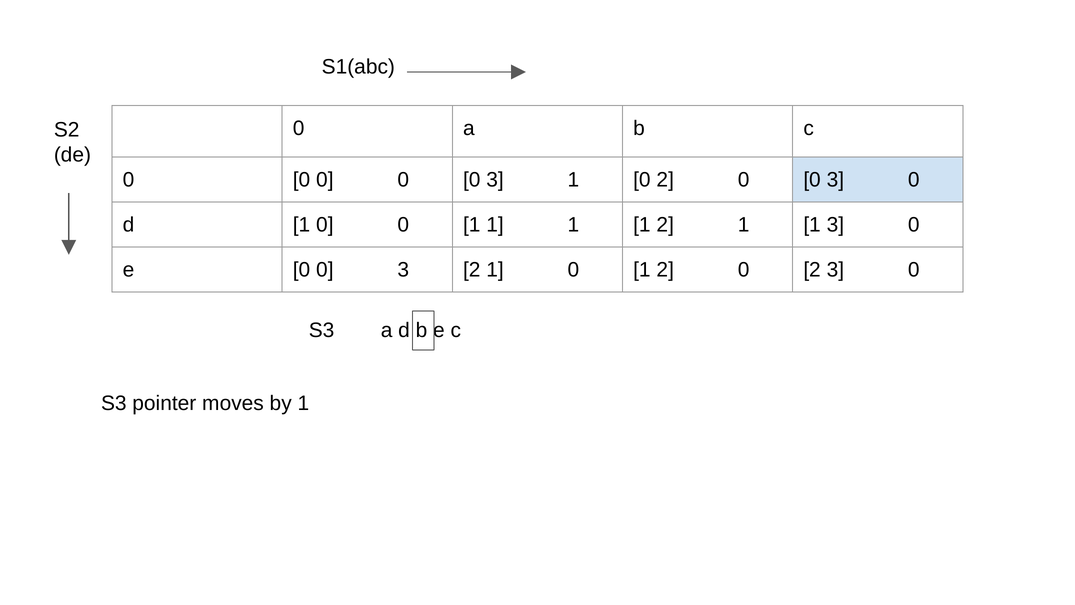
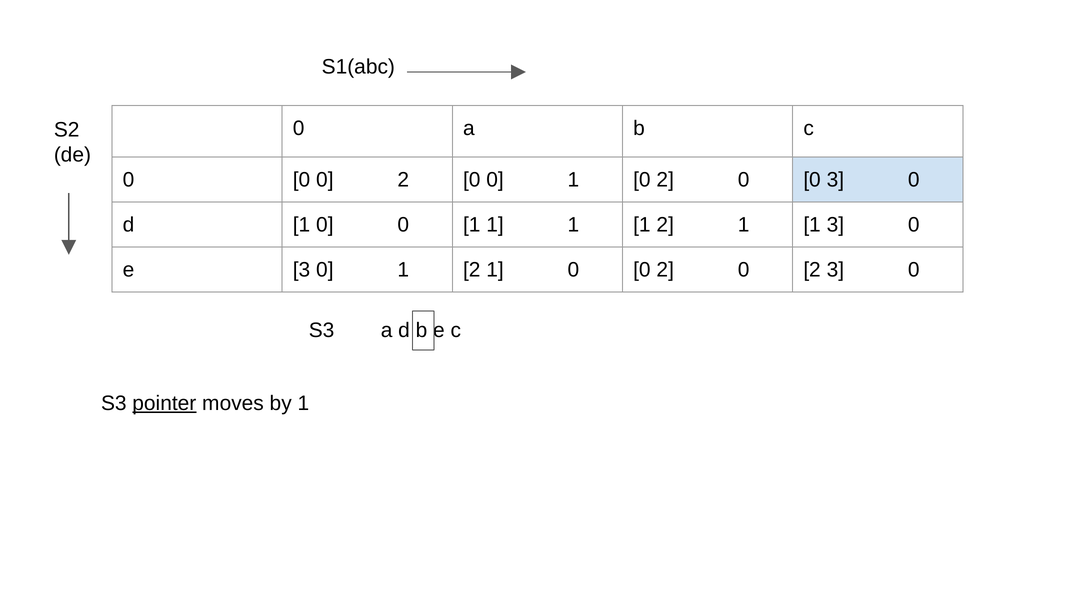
0: 0 -> 2 (403, 180)
3: 3 -> 0 (495, 180)
e 0: 0 -> 3 (302, 270)
3: 3 -> 1 (403, 270)
2 1 0 1: 1 -> 0 (642, 270)
pointer underline: none -> present (164, 403)
